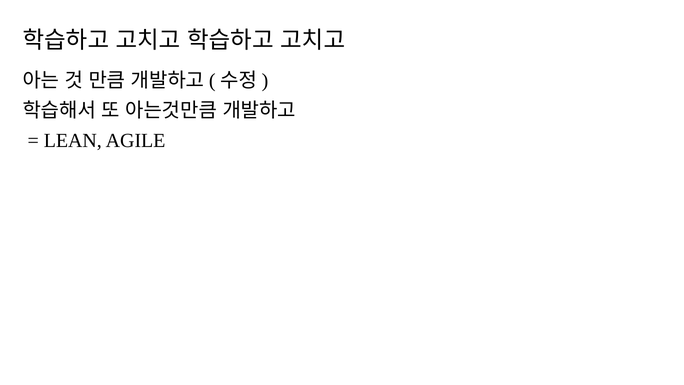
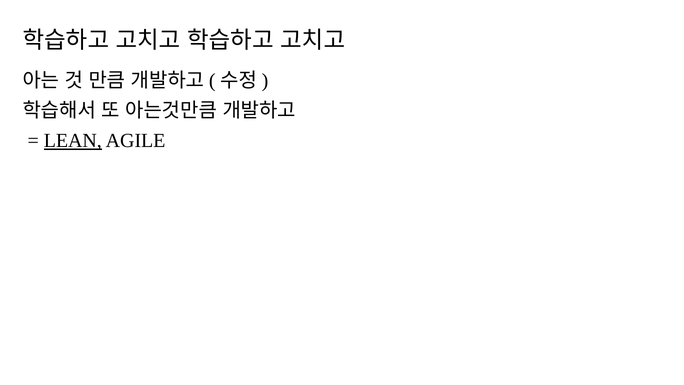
LEAN underline: none -> present (73, 141)
